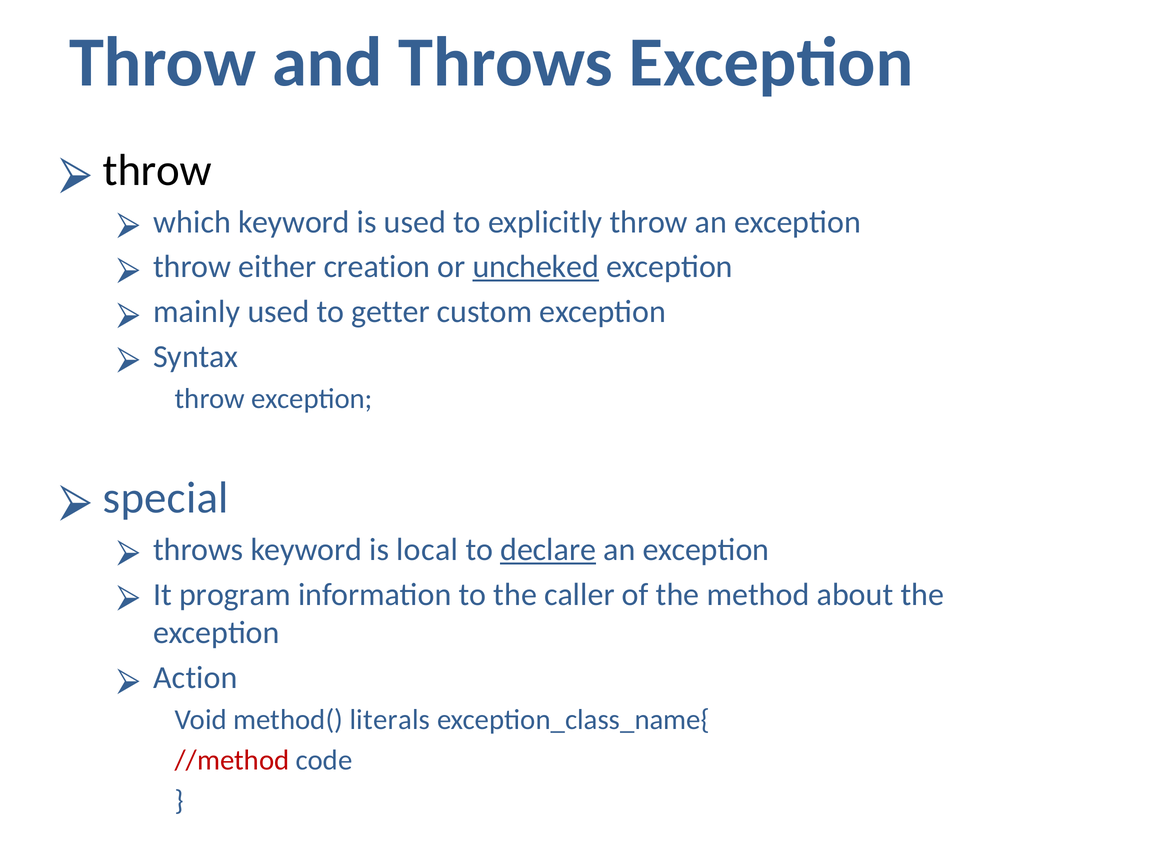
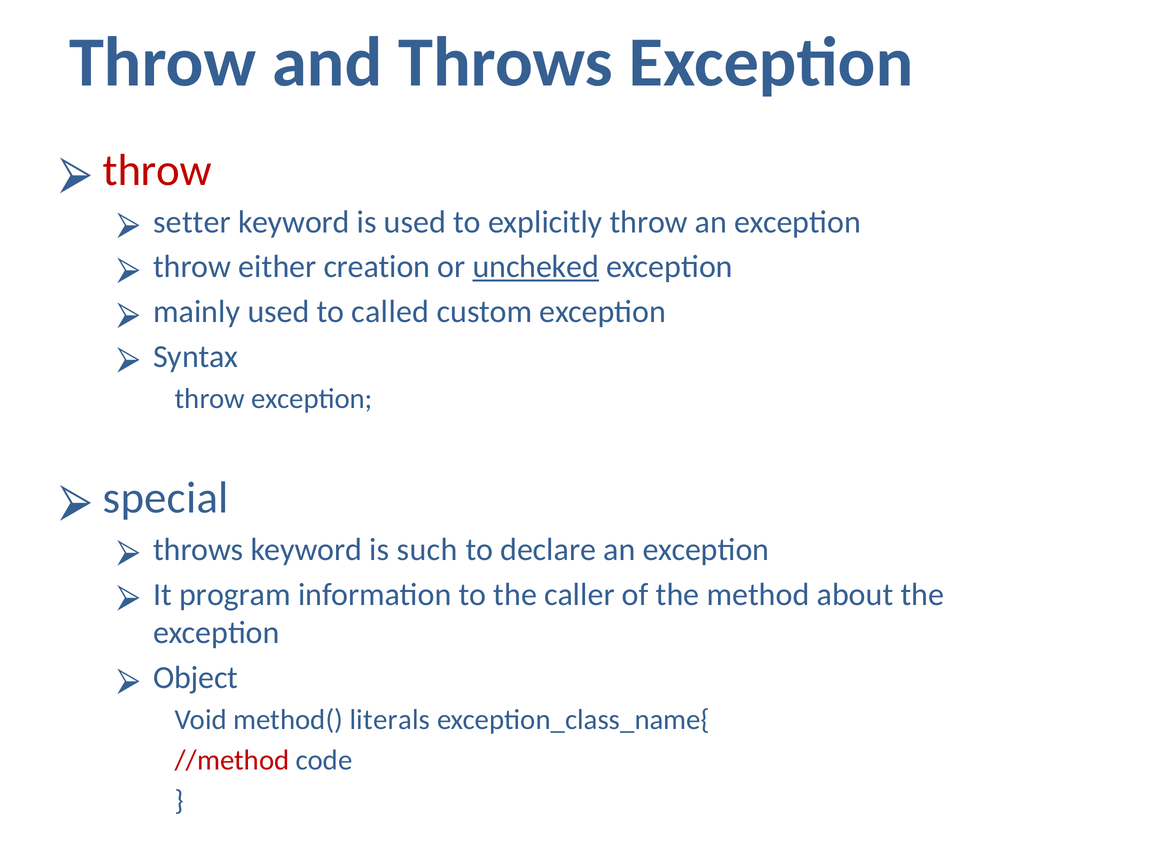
throw colour: black -> red (157, 170)
which: which -> setter (192, 222)
getter: getter -> called (390, 312)
local: local -> such (427, 549)
declare underline: present -> none (548, 549)
Action: Action -> Object (196, 678)
